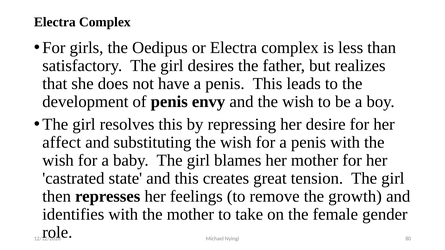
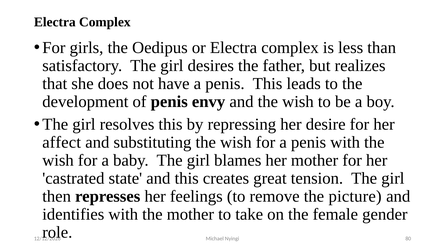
growth: growth -> picture (355, 196)
